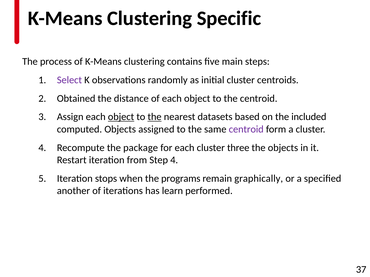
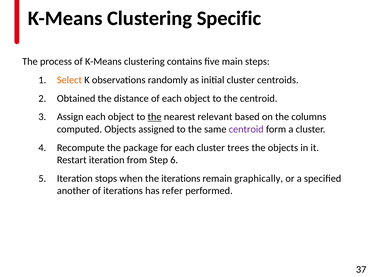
Select colour: purple -> orange (69, 80)
object underline: present -> none (121, 117)
datasets: datasets -> relevant (215, 117)
included: included -> columns (309, 117)
three: three -> trees (238, 148)
Step 4: 4 -> 6 (174, 160)
the programs: programs -> iterations (181, 179)
learn: learn -> refer (172, 191)
